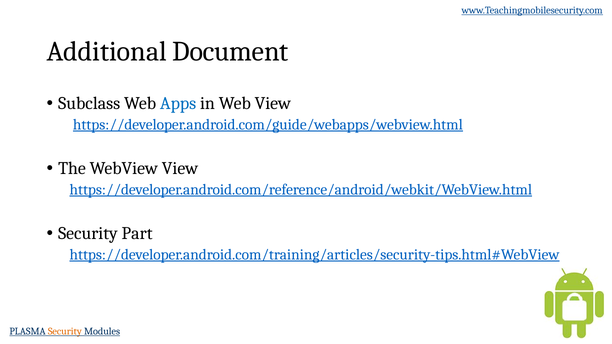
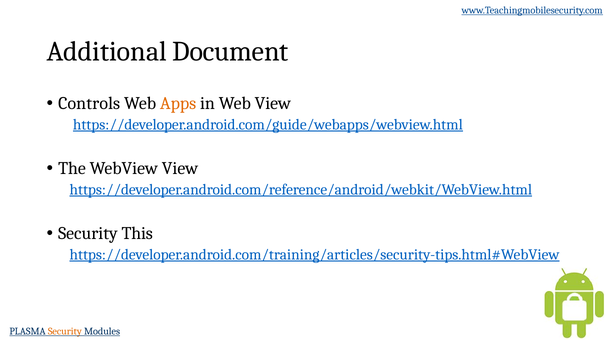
Subclass: Subclass -> Controls (89, 103)
Apps colour: blue -> orange (178, 103)
Part: Part -> This (137, 234)
